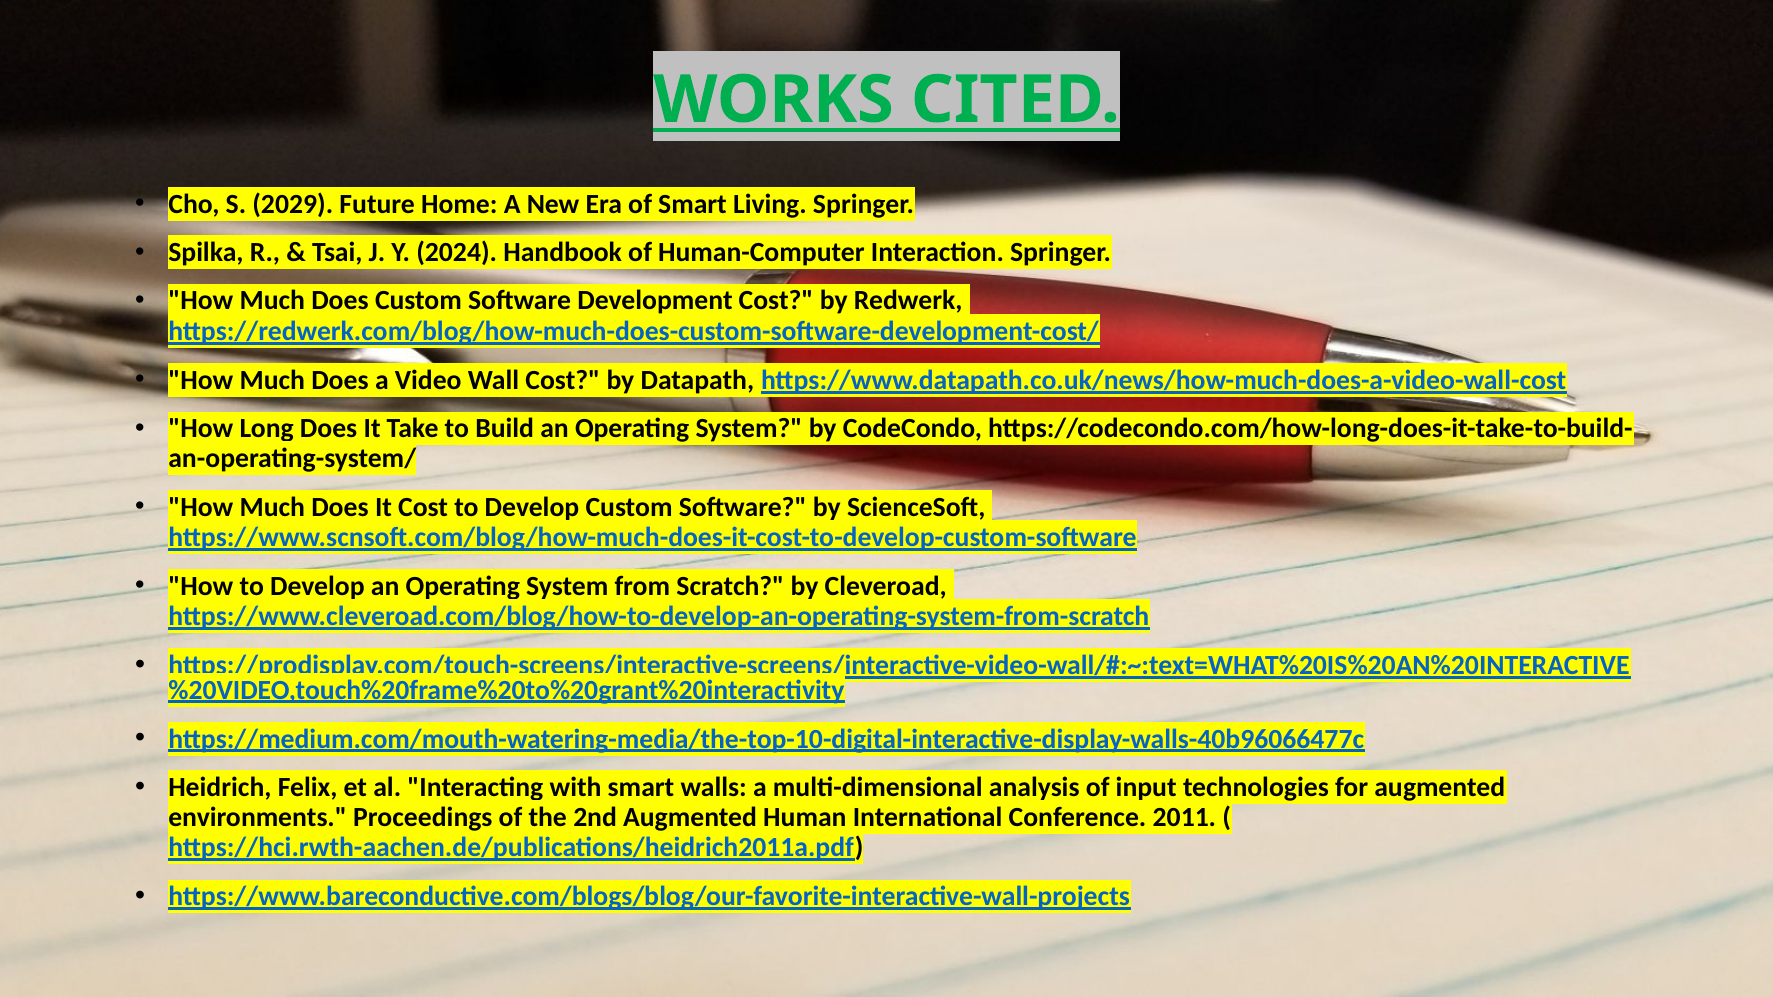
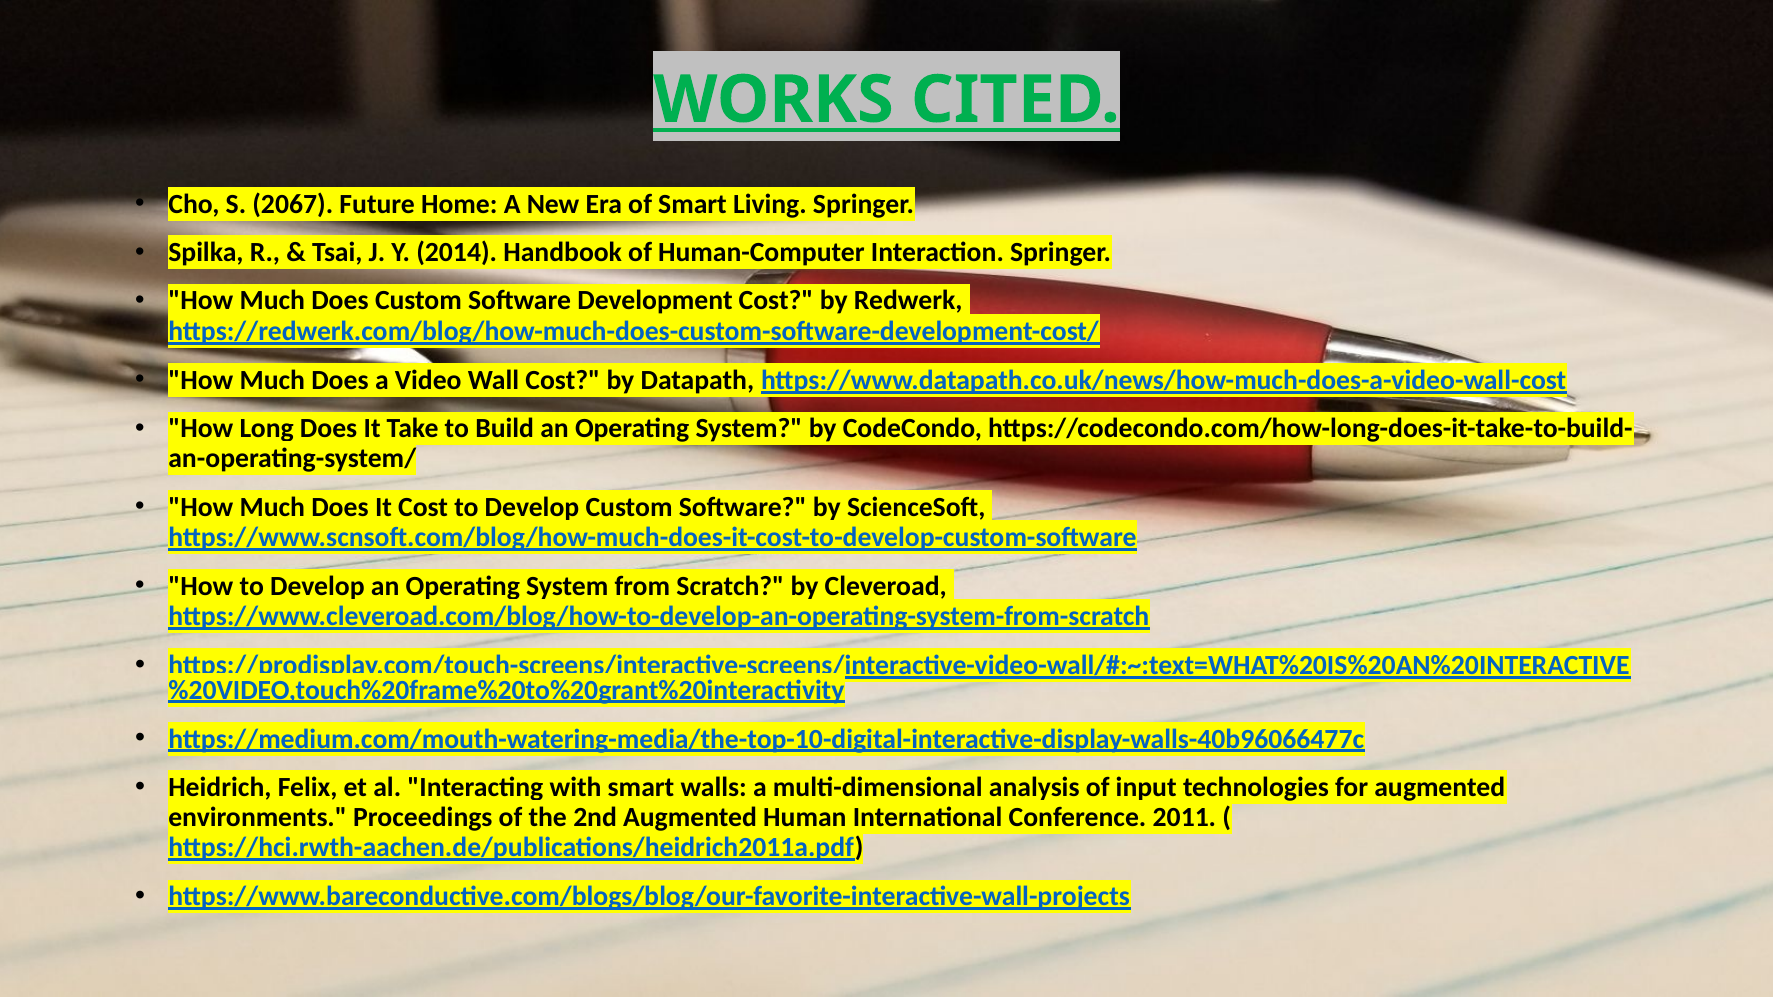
2029: 2029 -> 2067 (293, 204)
2024: 2024 -> 2014 (457, 253)
